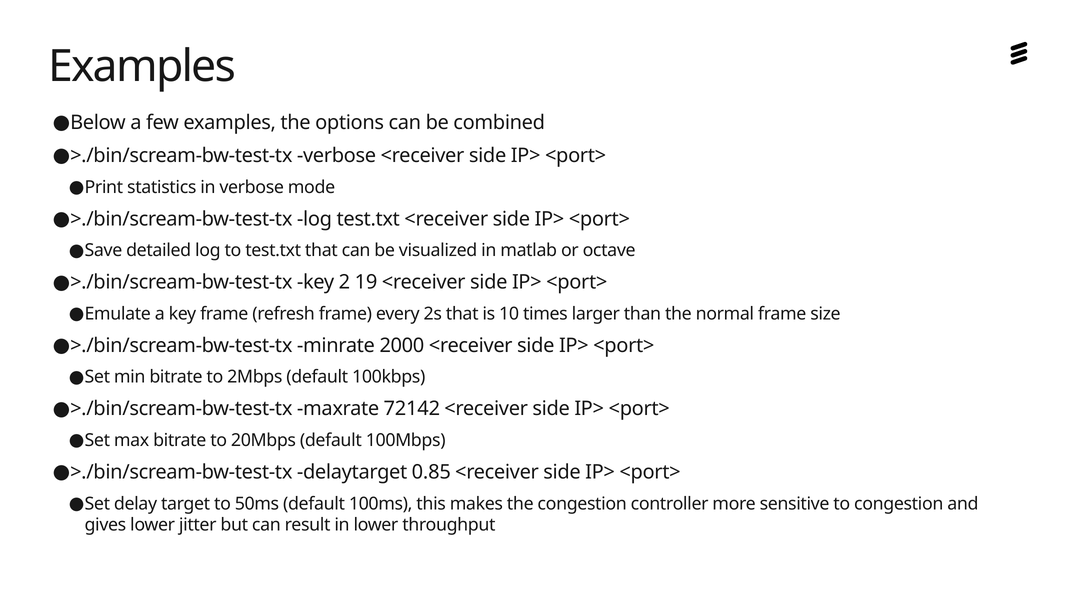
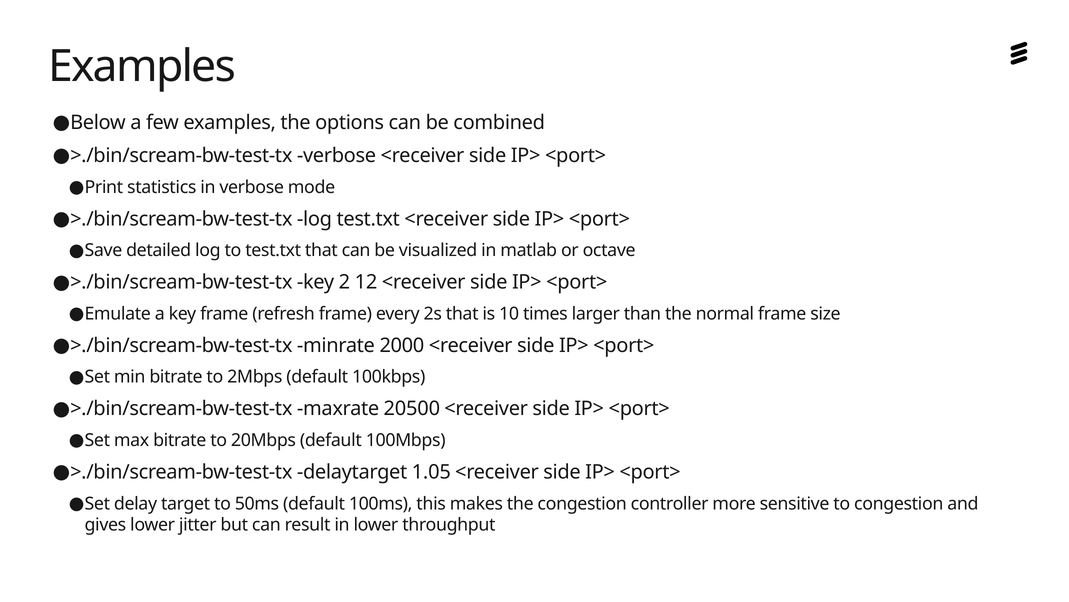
19: 19 -> 12 (366, 282)
72142: 72142 -> 20500 (412, 408)
0.85: 0.85 -> 1.05 (431, 472)
